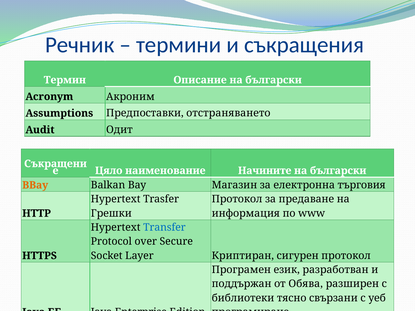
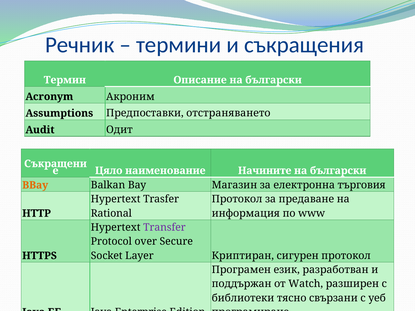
Грешки: Грешки -> Rational (111, 214)
Transfer colour: blue -> purple (164, 228)
Обява: Обява -> Watch (306, 284)
